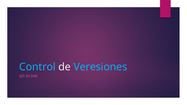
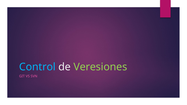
Veresiones colour: light blue -> light green (100, 67)
